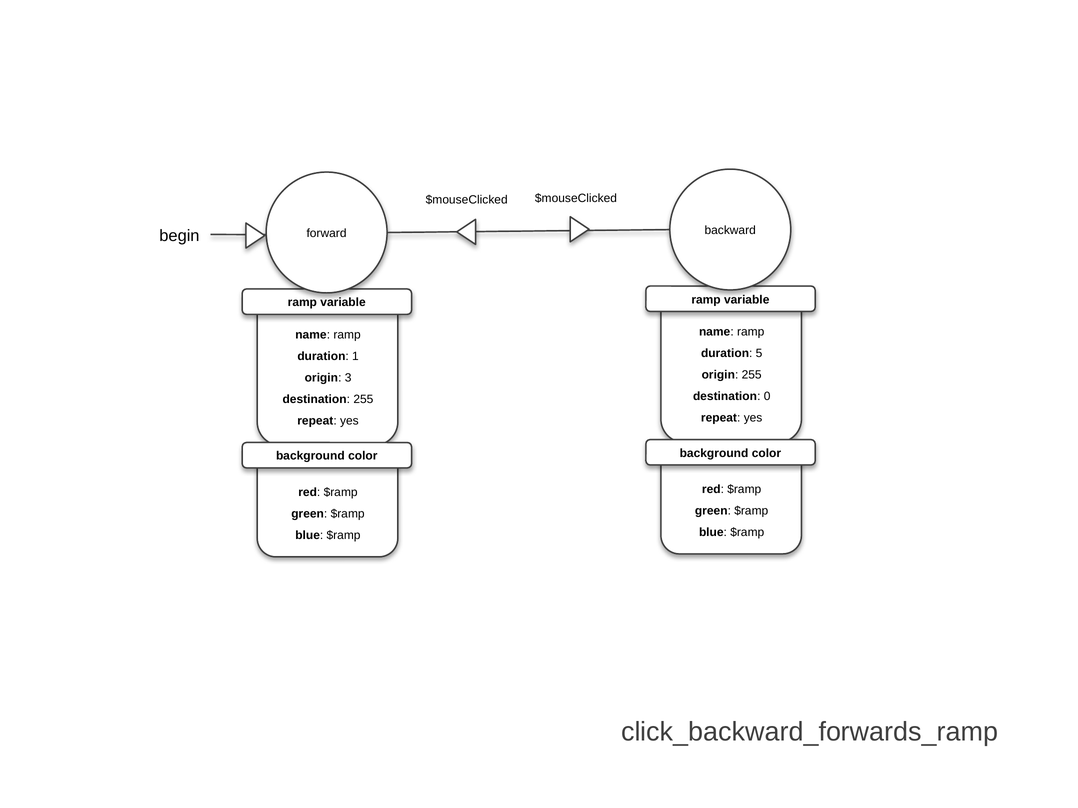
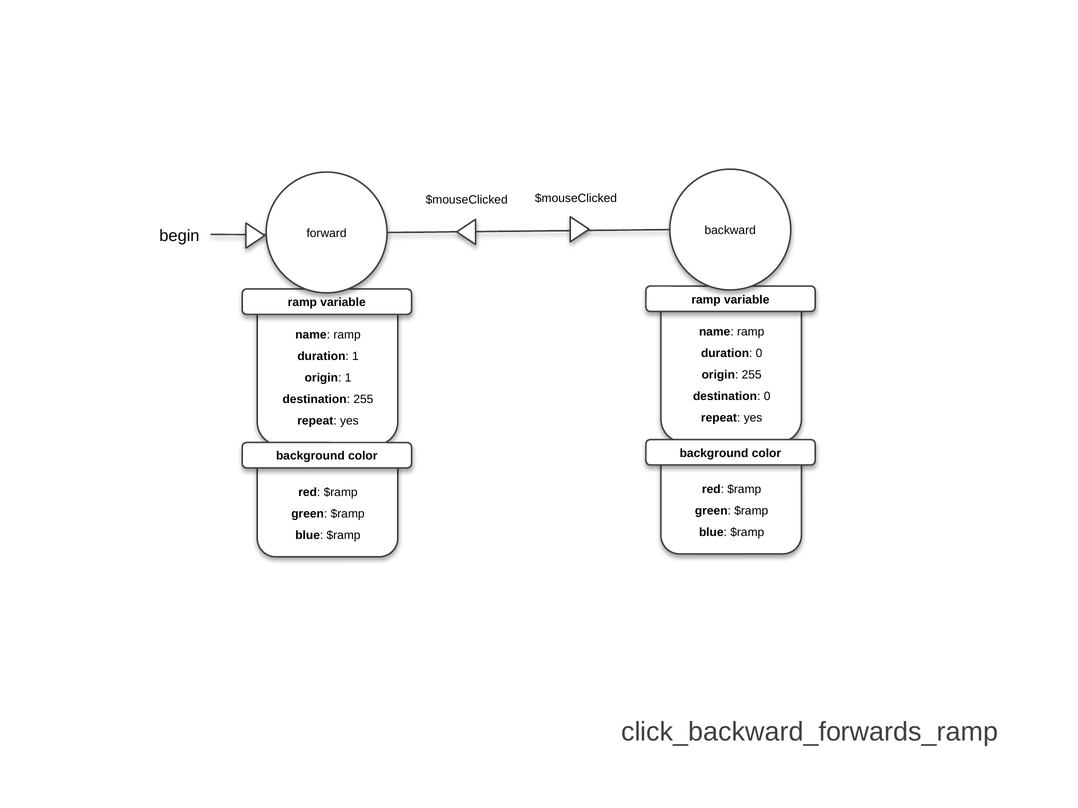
duration 5: 5 -> 0 (759, 354)
origin 3: 3 -> 1 (348, 378)
